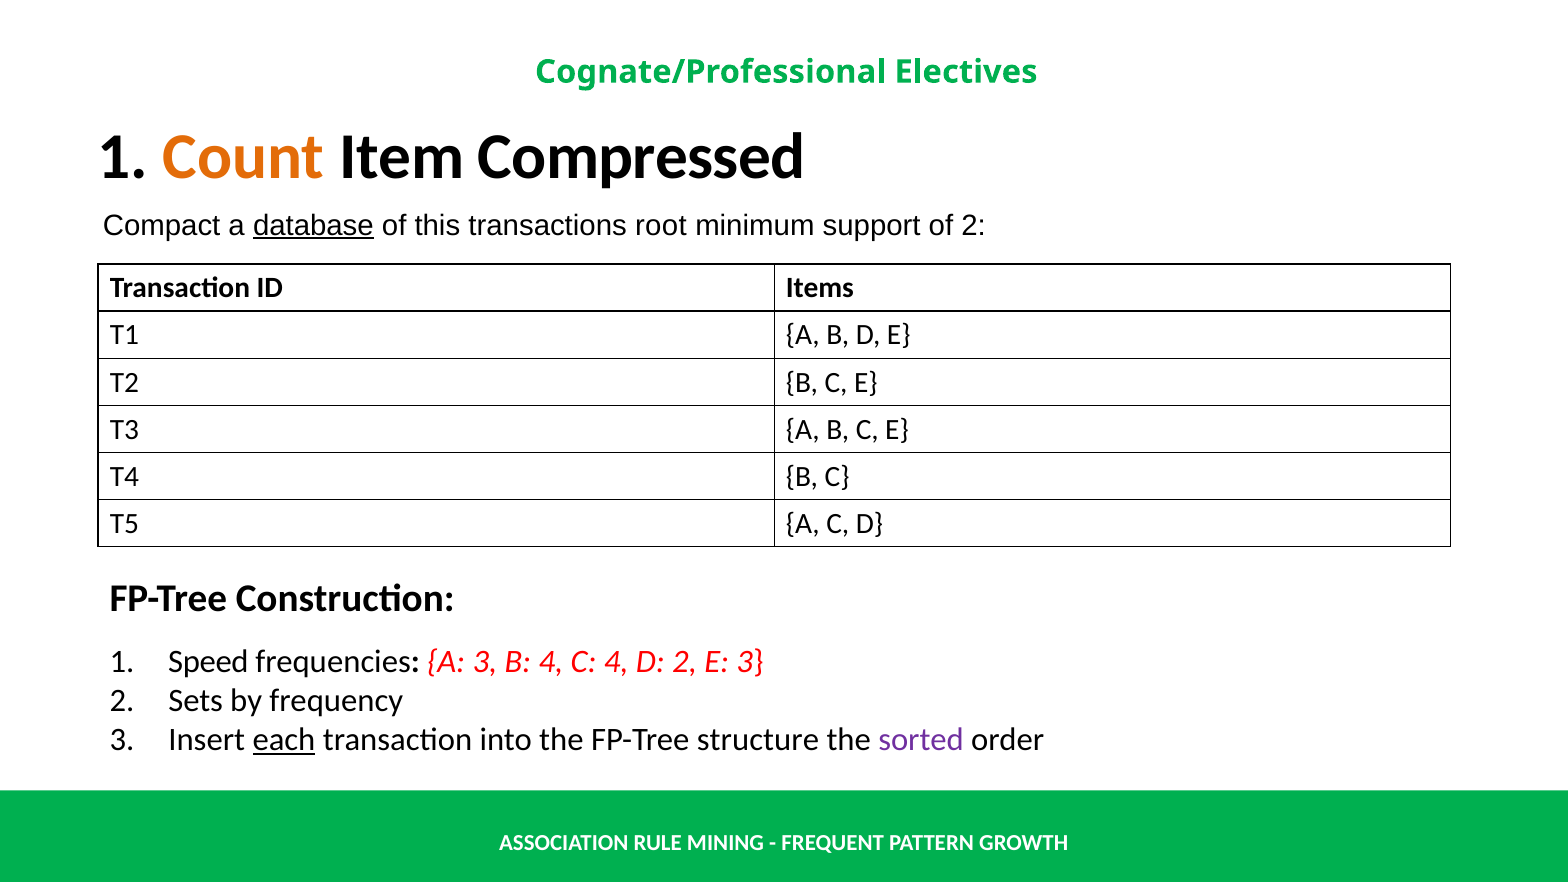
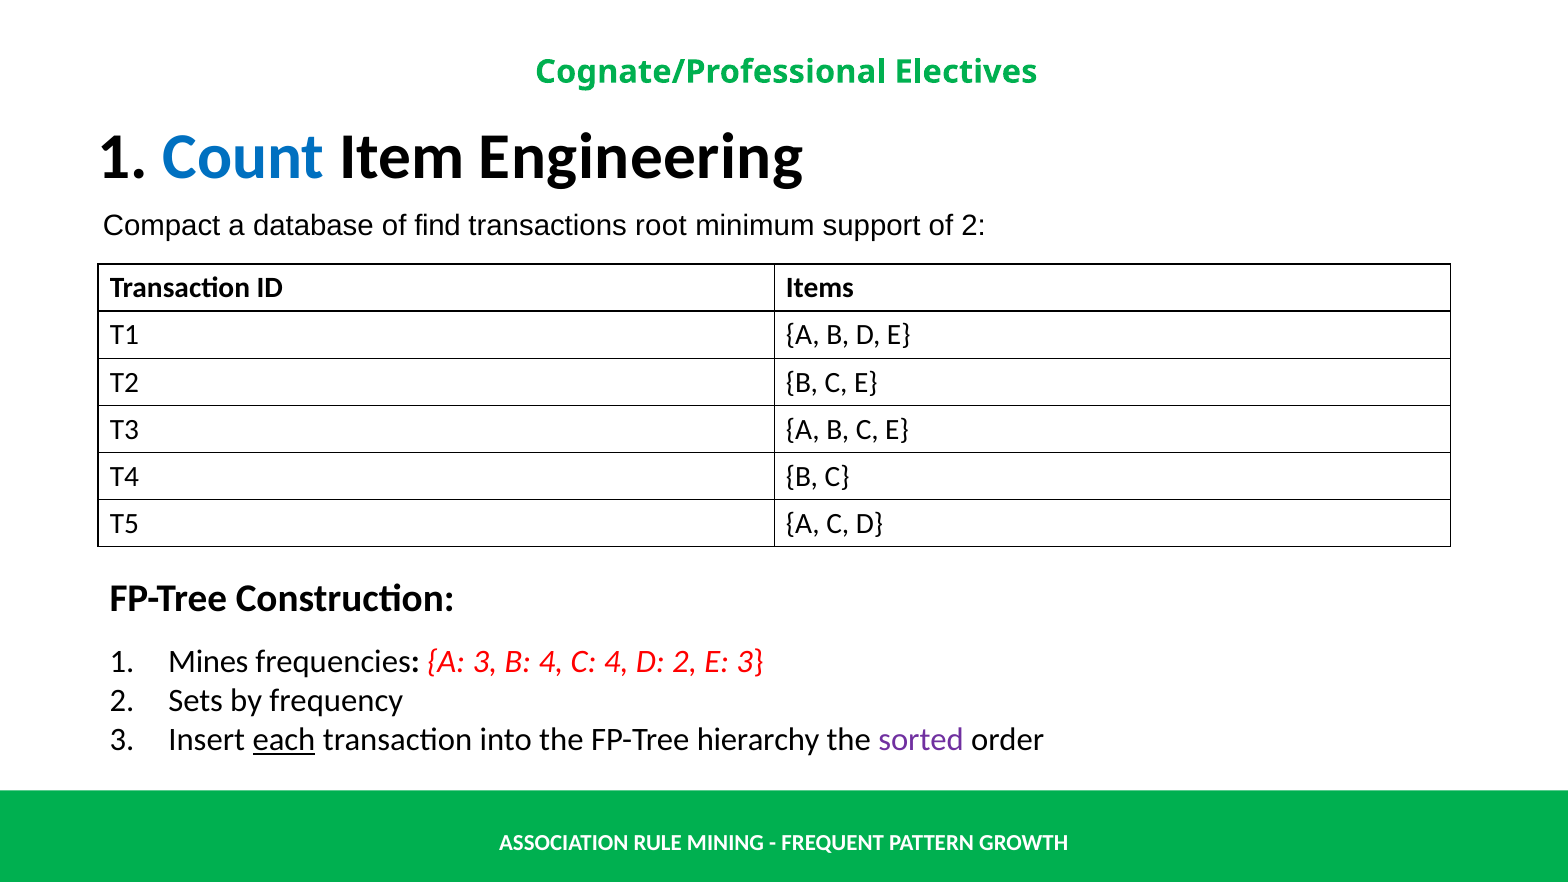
Count colour: orange -> blue (244, 157)
Compressed: Compressed -> Engineering (641, 157)
database underline: present -> none (313, 225)
this: this -> find (438, 225)
Speed: Speed -> Mines (208, 662)
structure: structure -> hierarchy (758, 740)
